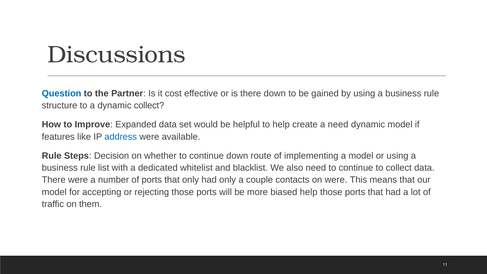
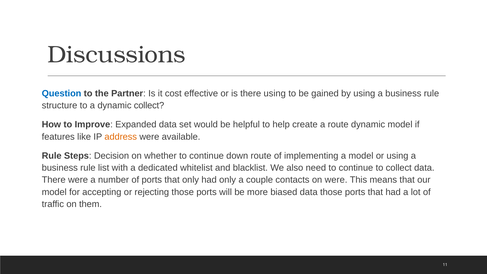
there down: down -> using (275, 93)
a need: need -> route (338, 125)
address colour: blue -> orange (121, 137)
biased help: help -> data (309, 192)
